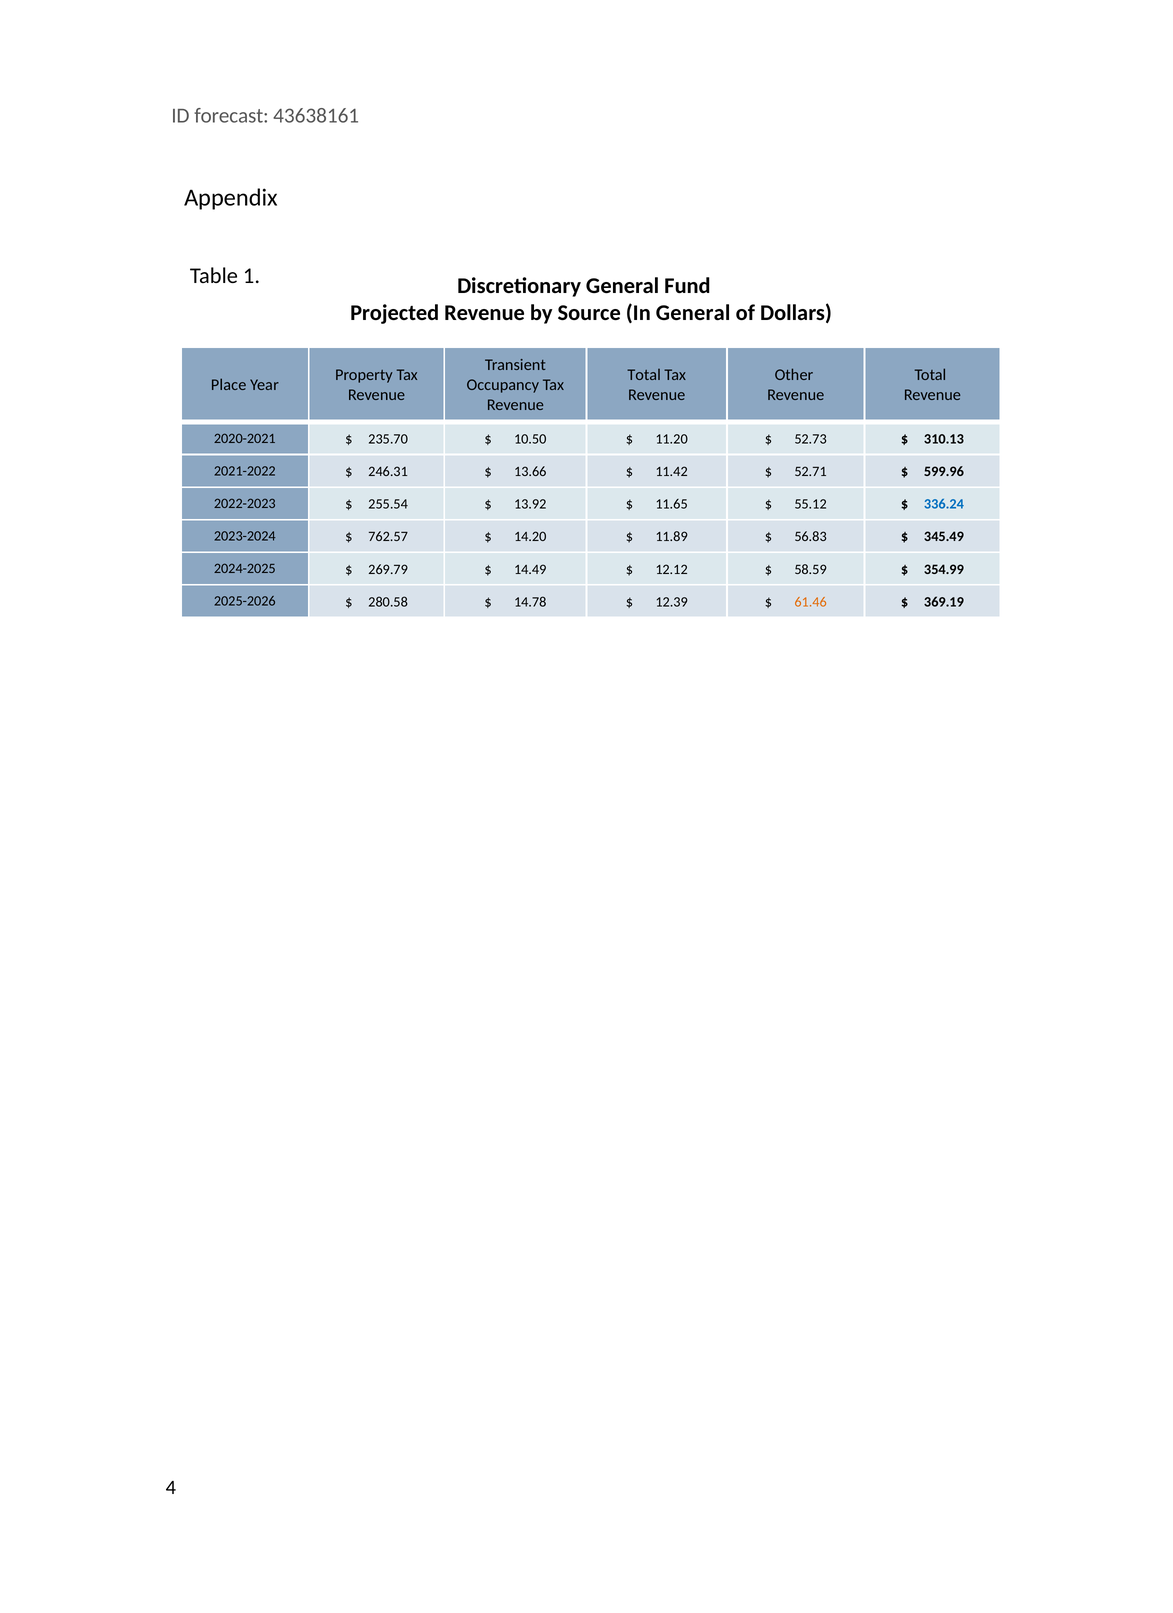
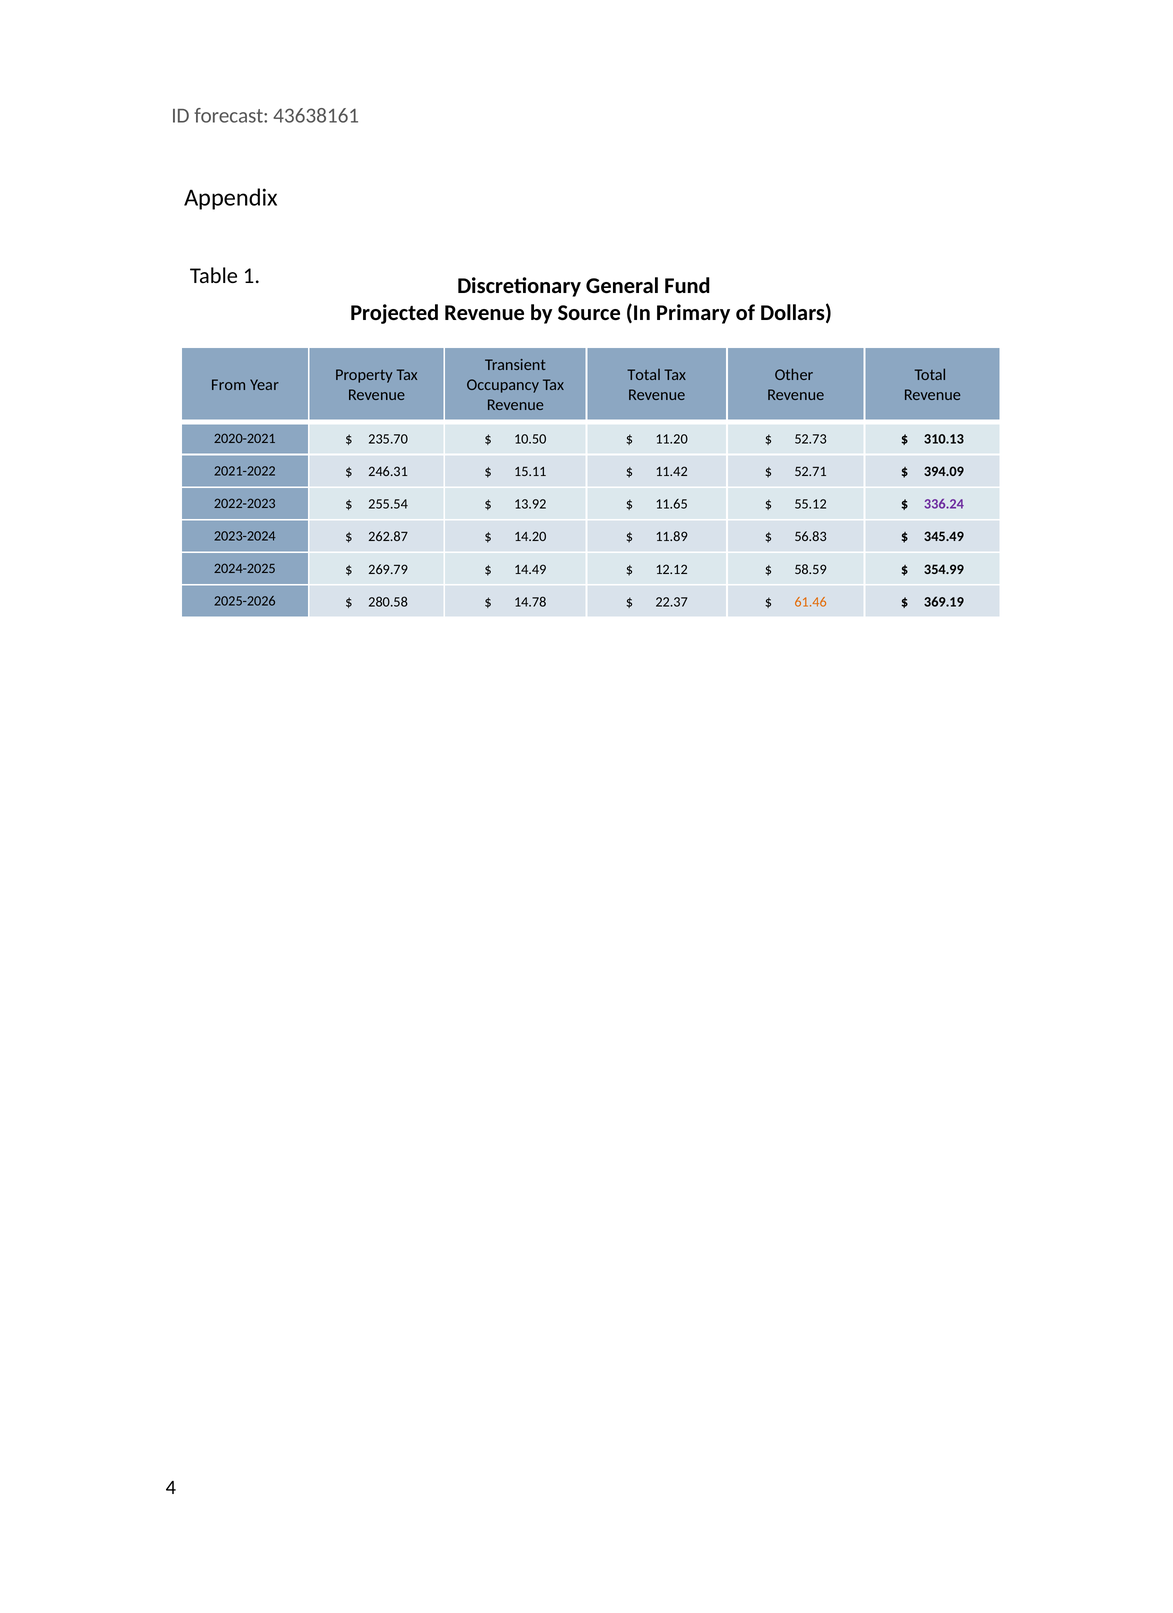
In General: General -> Primary (693, 313)
Place: Place -> From (229, 385)
13.66: 13.66 -> 15.11 (530, 472)
599.96: 599.96 -> 394.09 (944, 472)
336.24 colour: blue -> purple (944, 504)
762.57: 762.57 -> 262.87 (388, 537)
12.39: 12.39 -> 22.37 (672, 602)
